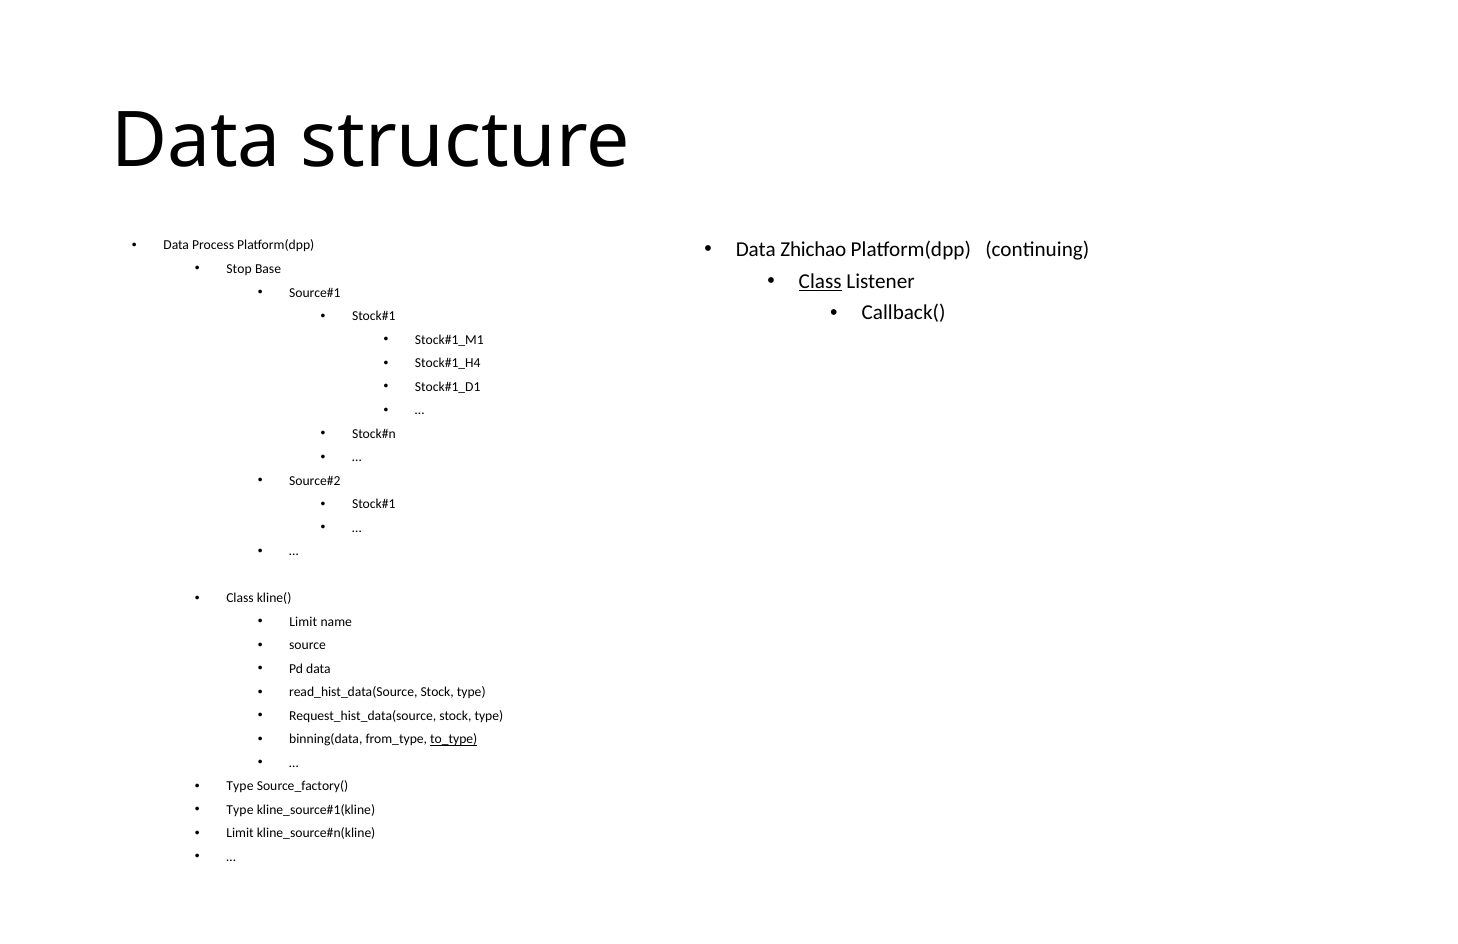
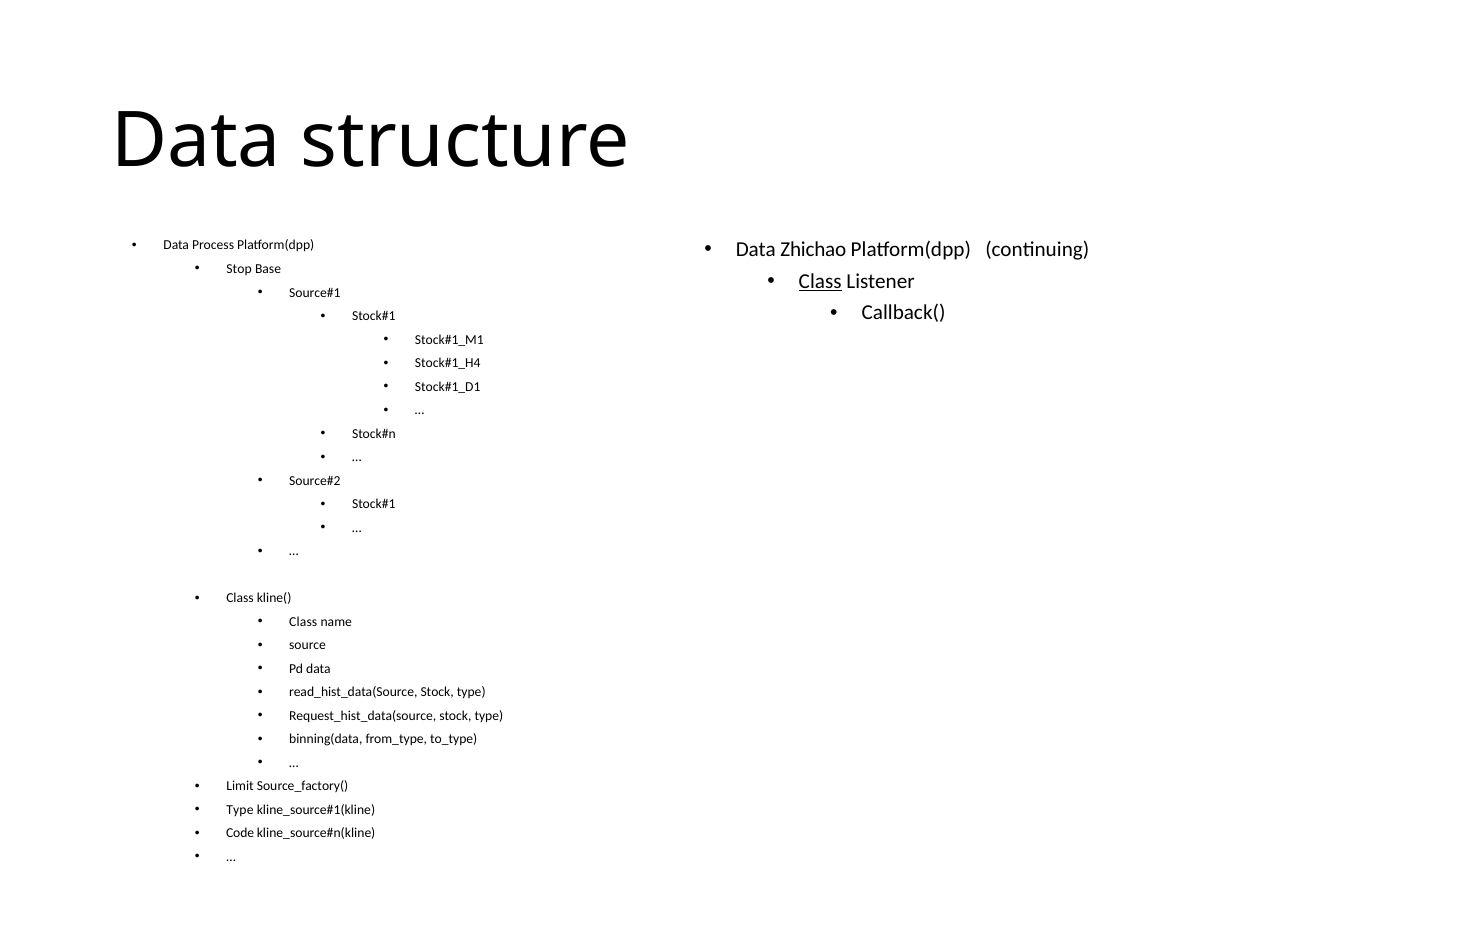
Limit: Limit -> Class (303, 621)
to_type underline: present -> none (454, 739)
Type: Type -> Limit (240, 786)
Limit: Limit -> Code (240, 833)
